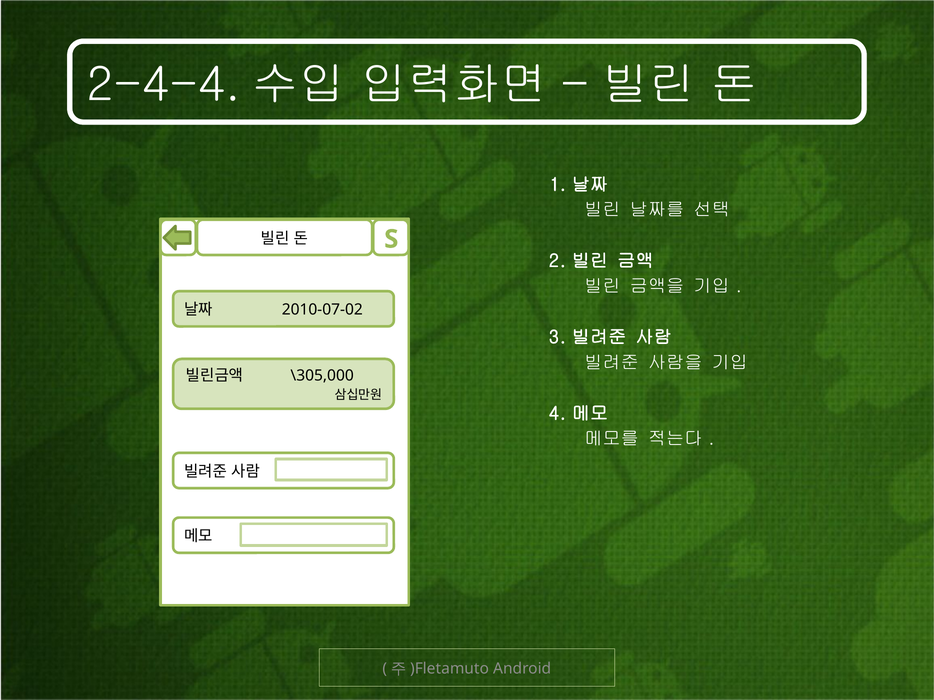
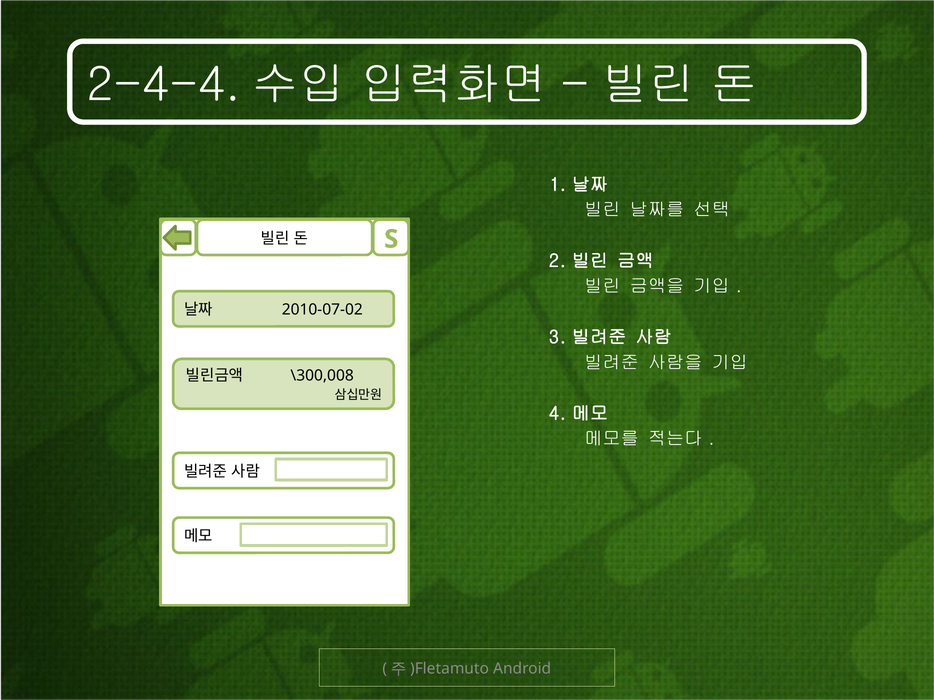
\305,000: \305,000 -> \300,008 (322, 376)
